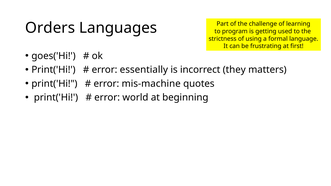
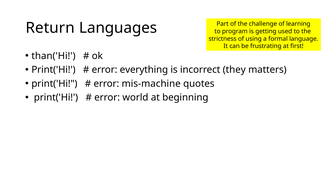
Orders: Orders -> Return (50, 28)
goes('Hi: goes('Hi -> than('Hi (53, 56)
essentially: essentially -> everything (144, 70)
